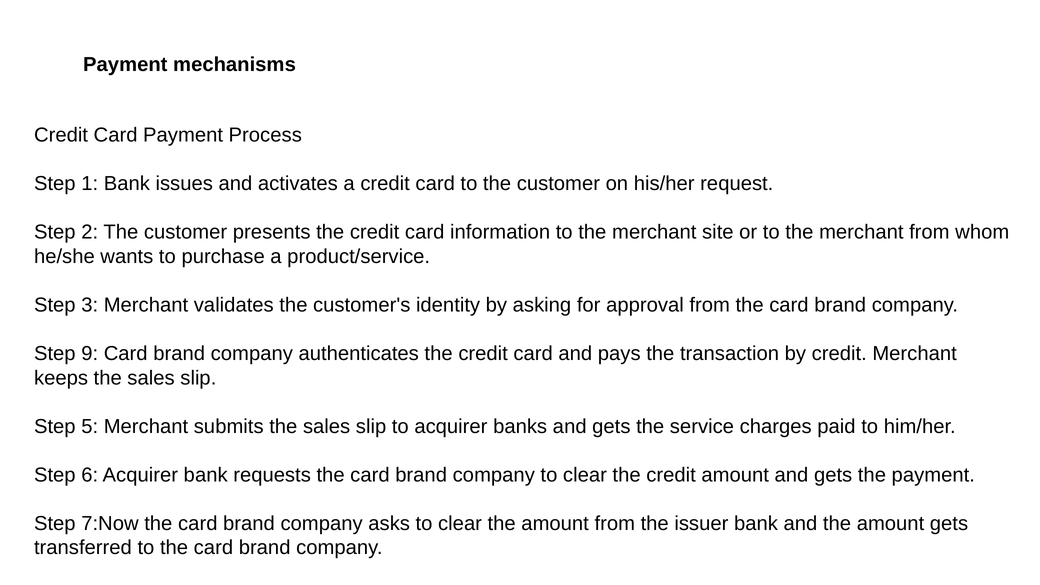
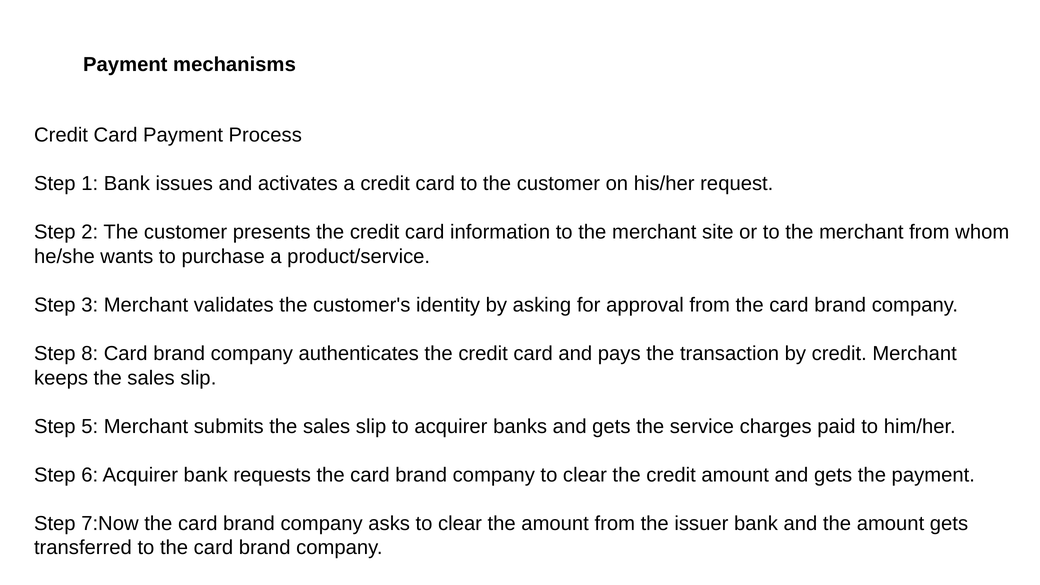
9: 9 -> 8 (90, 354)
